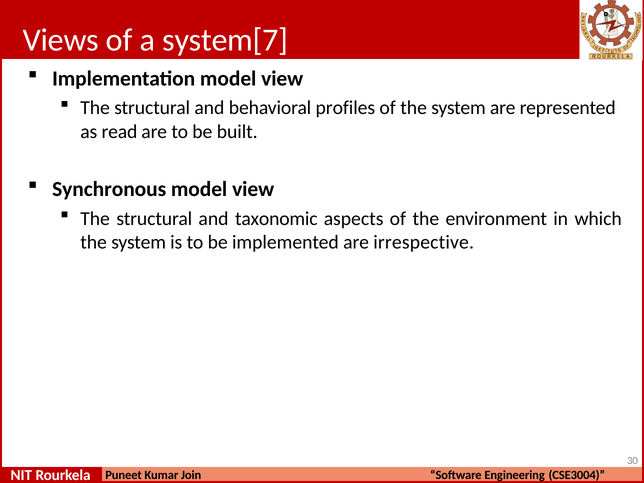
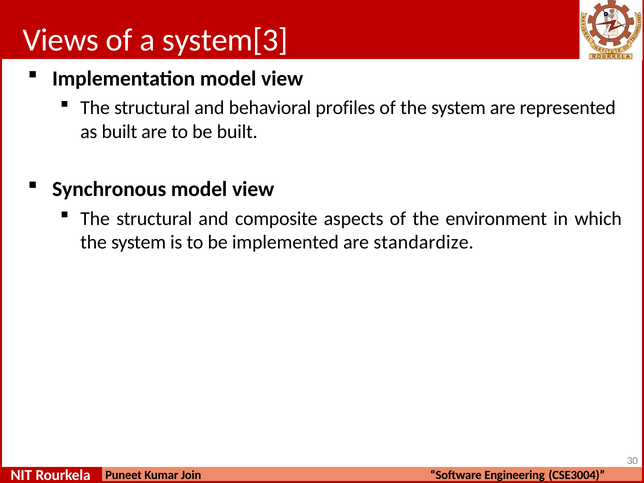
system[7: system[7 -> system[3 (225, 40)
as read: read -> built (119, 132)
taxonomic: taxonomic -> composite (276, 219)
irrespective: irrespective -> standardize (424, 242)
